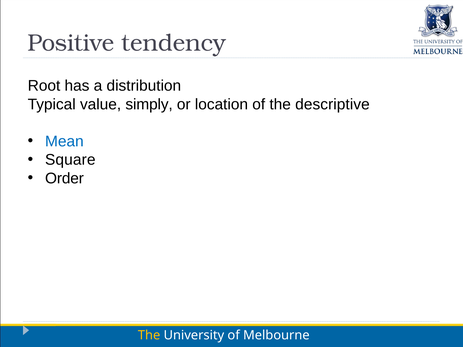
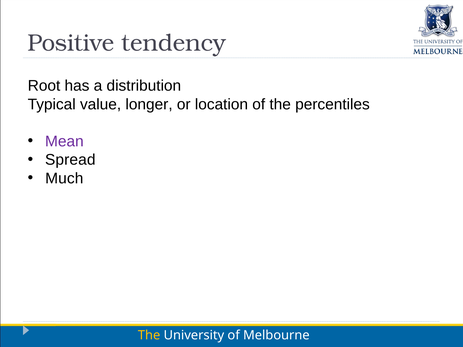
simply: simply -> longer (149, 104)
descriptive: descriptive -> percentiles (332, 104)
Mean colour: blue -> purple (64, 141)
Square: Square -> Spread (70, 160)
Order: Order -> Much (64, 179)
